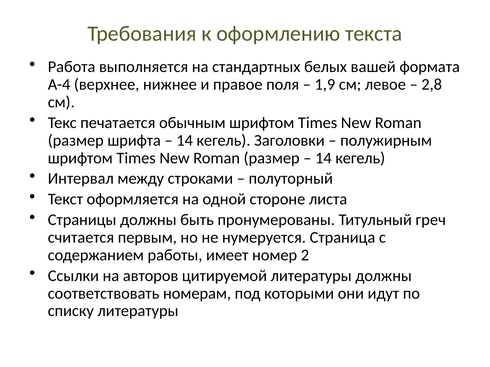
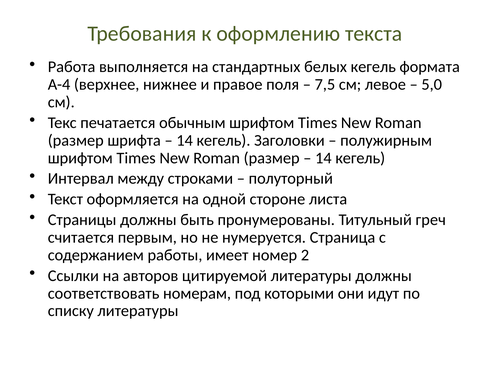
белых вашей: вашей -> кегель (373, 67)
1,9: 1,9 -> 7,5 (325, 85)
2,8: 2,8 -> 5,0 (432, 85)
